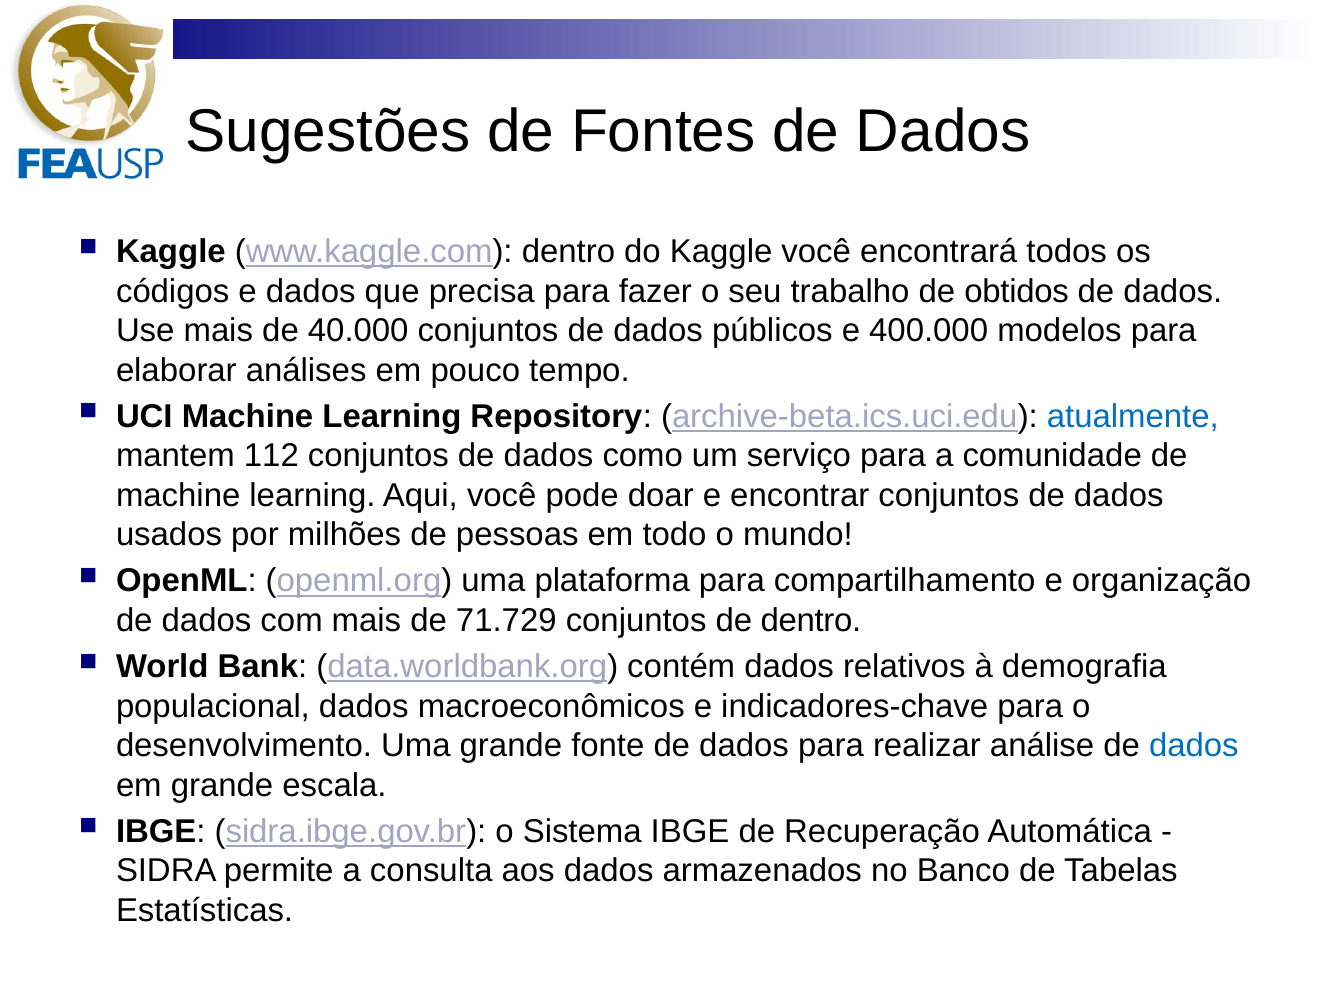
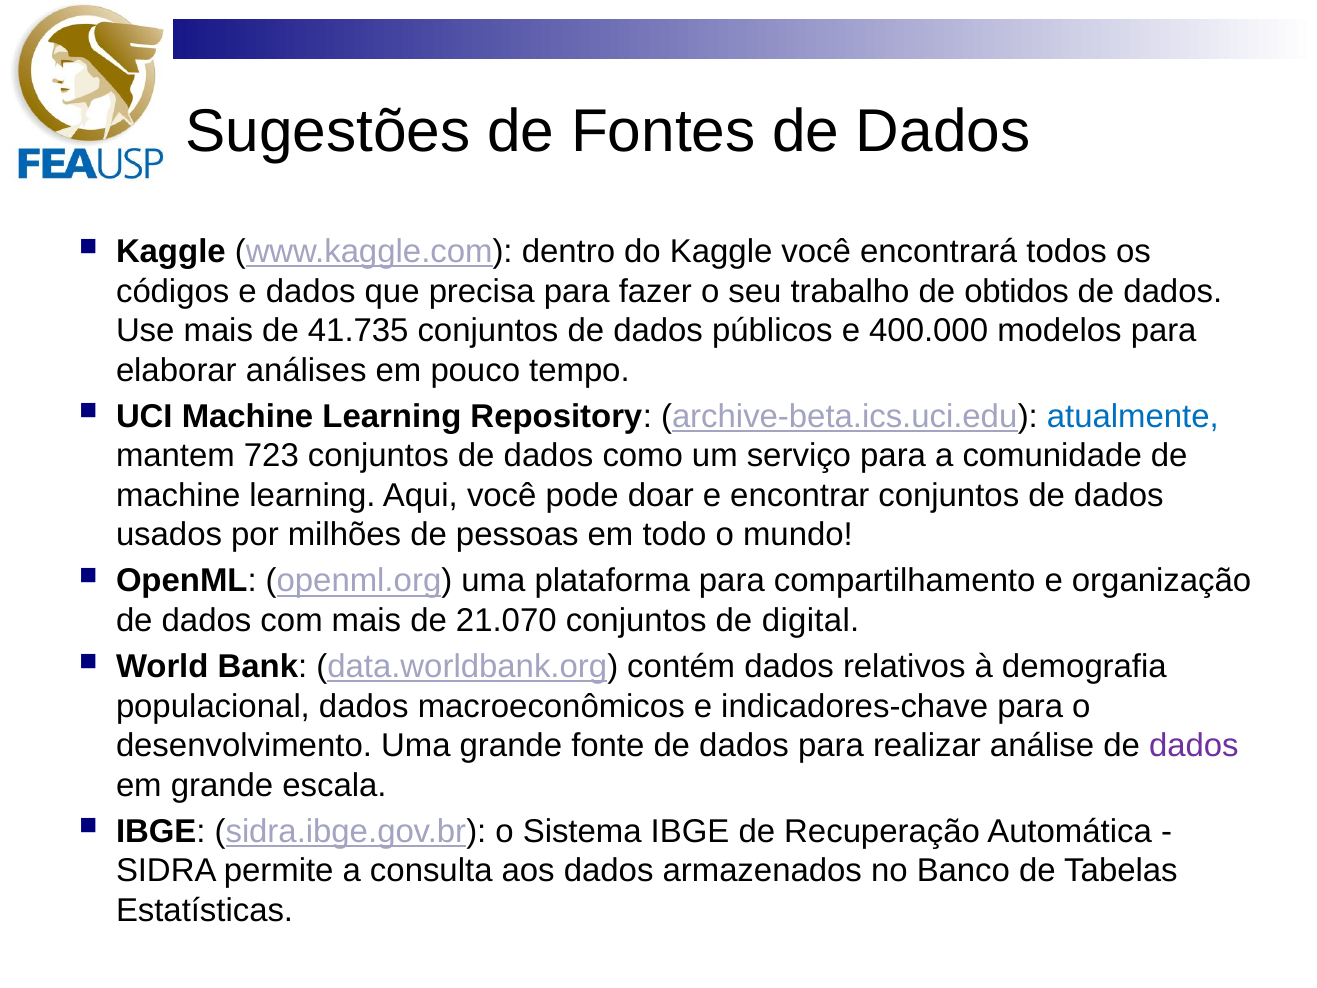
40.000: 40.000 -> 41.735 (358, 331)
112: 112 -> 723 (271, 456)
71.729: 71.729 -> 21.070 (506, 620)
de dentro: dentro -> digital (811, 620)
dados colour: blue -> purple (1194, 746)
